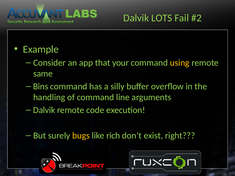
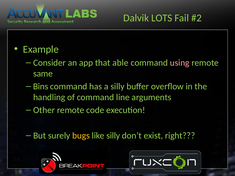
your: your -> able (120, 63)
using colour: yellow -> pink (180, 63)
Dalvik: Dalvik -> Other (44, 110)
like rich: rich -> silly (113, 136)
